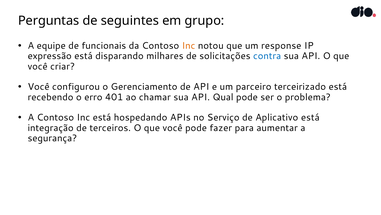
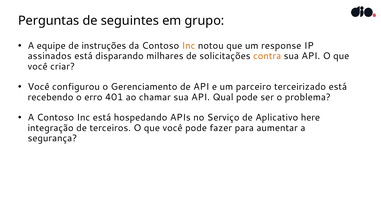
funcionais: funcionais -> instruções (104, 46)
expressão: expressão -> assinados (50, 56)
contra colour: blue -> orange (267, 56)
Aplicativo está: está -> here (310, 117)
